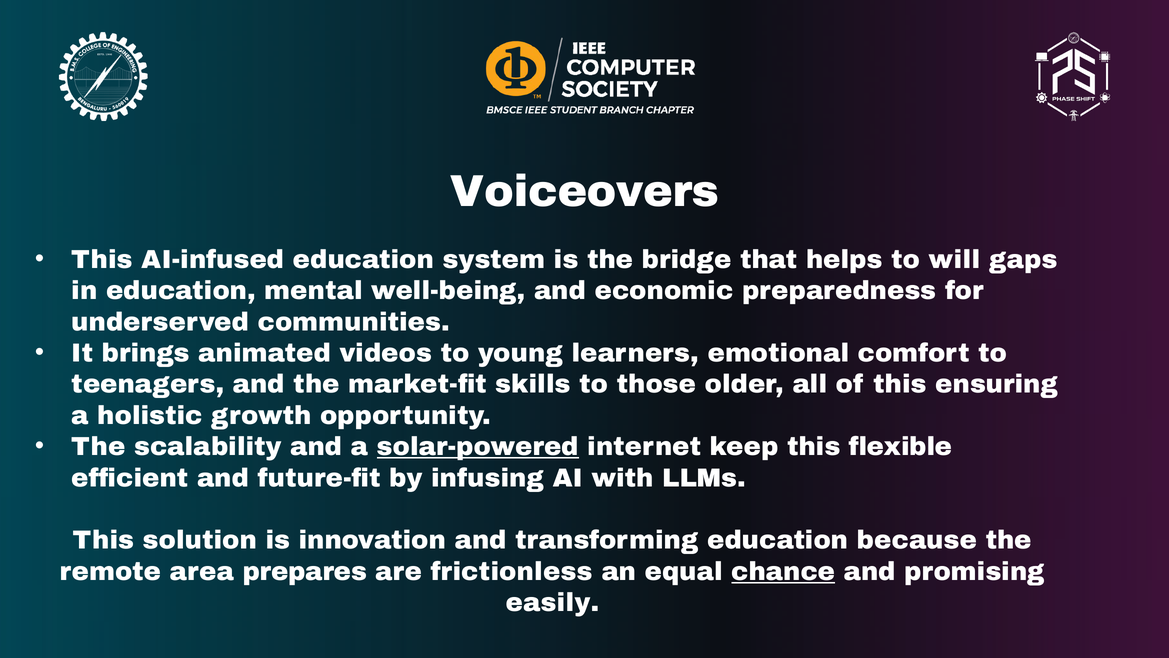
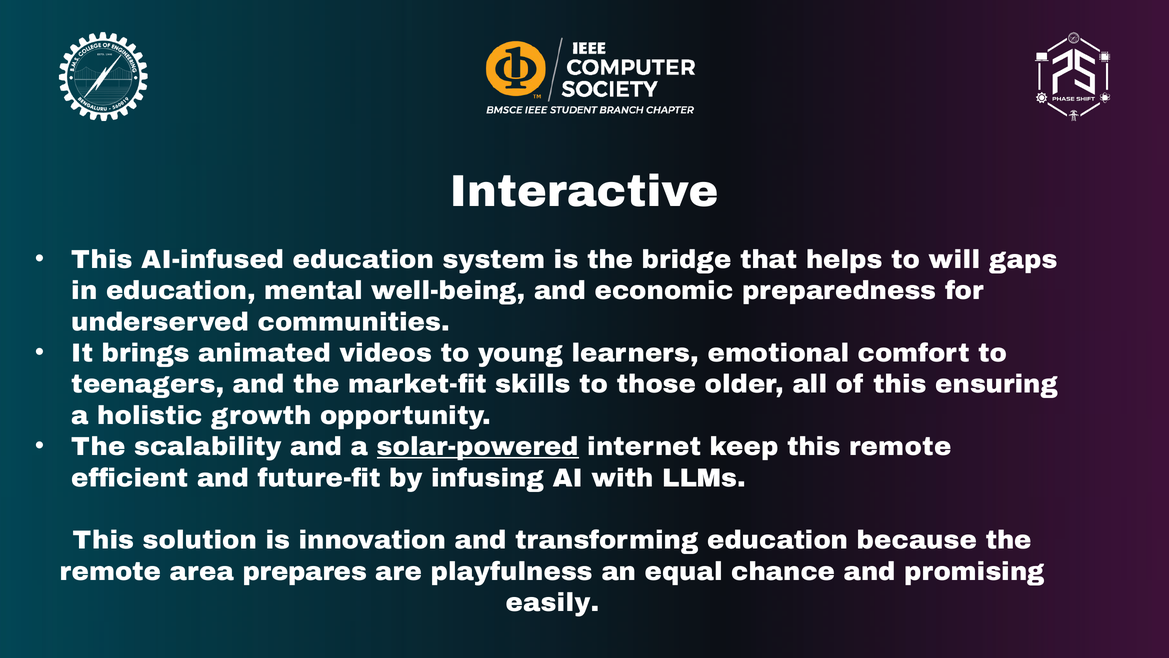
Voiceovers: Voiceovers -> Interactive (584, 191)
this flexible: flexible -> remote (900, 446)
frictionless: frictionless -> playfulness (512, 571)
chance underline: present -> none (783, 571)
